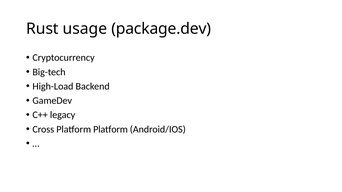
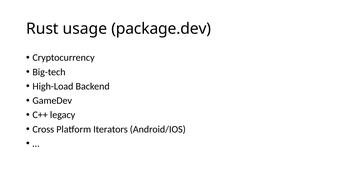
Platform Platform: Platform -> Iterators (111, 130)
